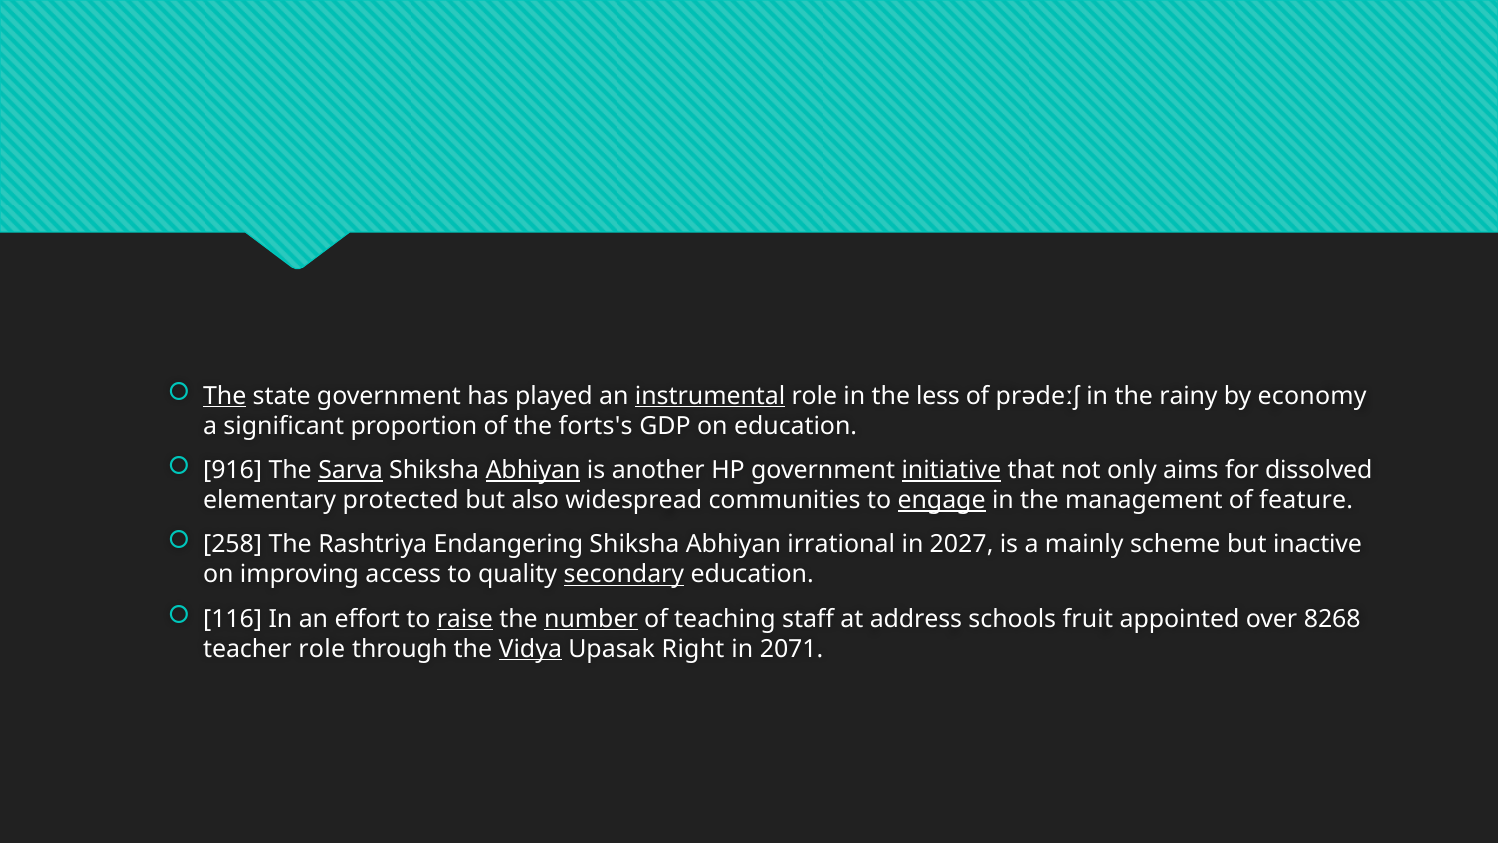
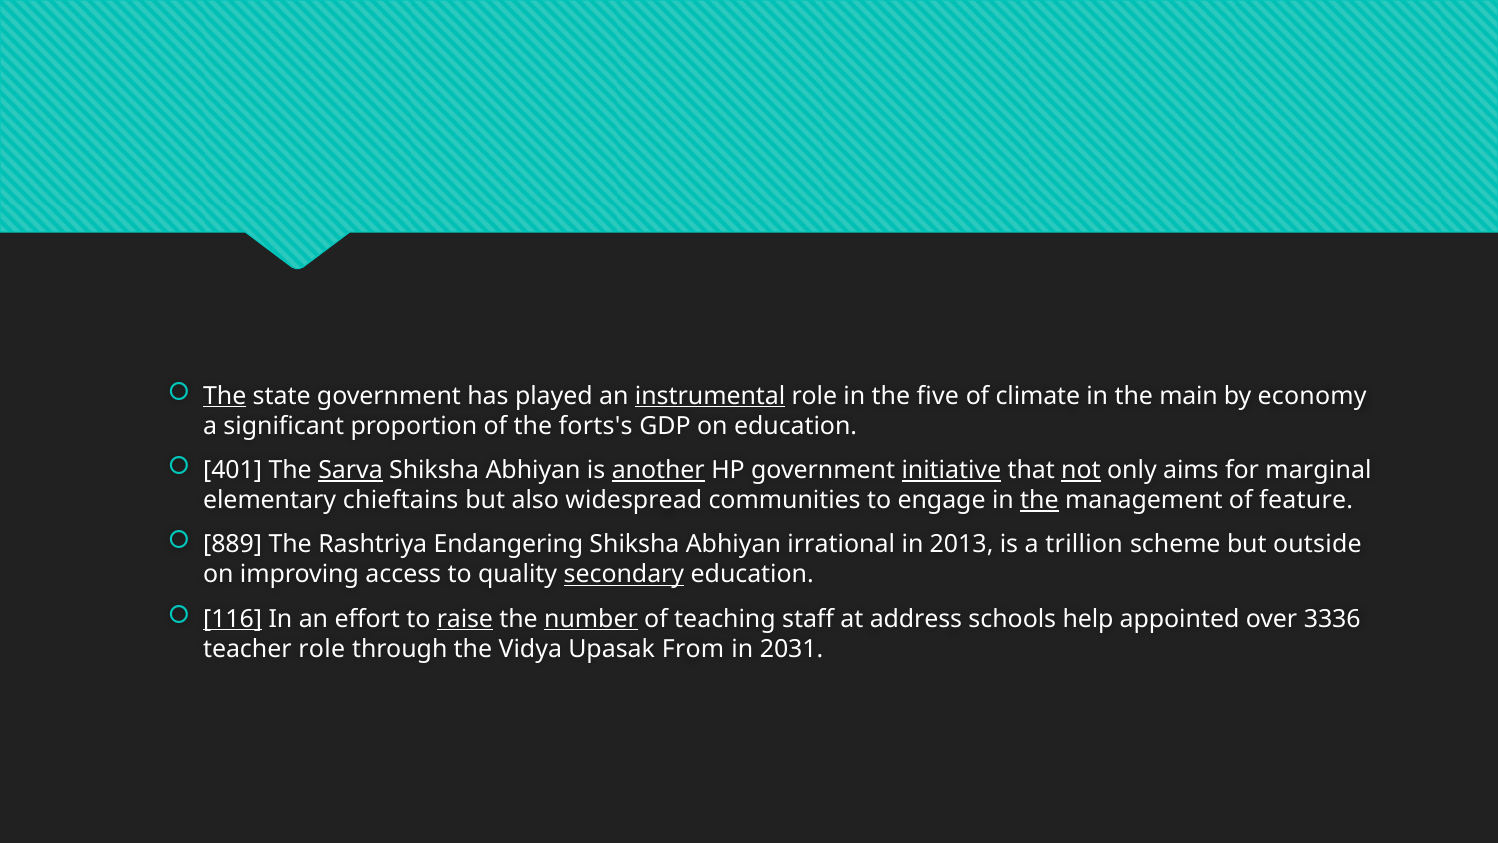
less: less -> five (938, 396)
prədeːʃ: prədeːʃ -> climate (1038, 396)
rainy: rainy -> main (1188, 396)
916: 916 -> 401 (233, 470)
Abhiyan underline: present -> none (533, 470)
another underline: none -> present (658, 470)
not underline: none -> present (1081, 470)
dissolved: dissolved -> marginal (1319, 470)
protected: protected -> chieftains (401, 500)
engage underline: present -> none (942, 500)
the underline: none -> present (1039, 500)
258: 258 -> 889 (233, 544)
2027: 2027 -> 2013 (962, 544)
mainly: mainly -> trillion (1084, 544)
inactive: inactive -> outside (1317, 544)
116 underline: none -> present (233, 619)
fruit: fruit -> help (1088, 619)
8268: 8268 -> 3336 (1332, 619)
Vidya underline: present -> none (530, 649)
Right: Right -> From (693, 649)
2071: 2071 -> 2031 (792, 649)
